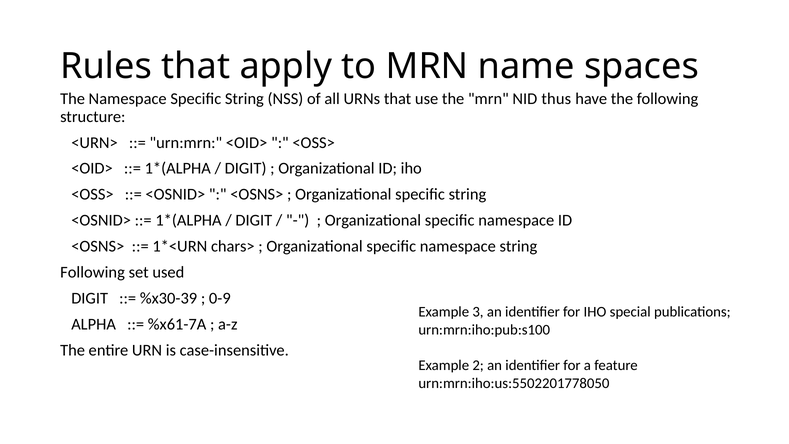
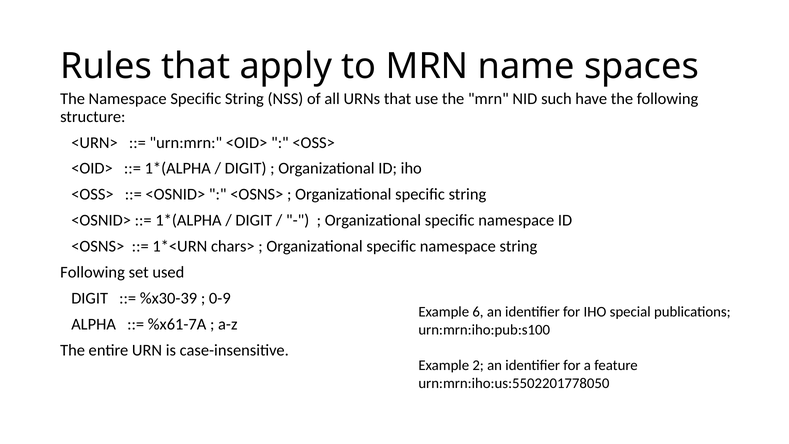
thus: thus -> such (556, 99)
3: 3 -> 6 (478, 312)
